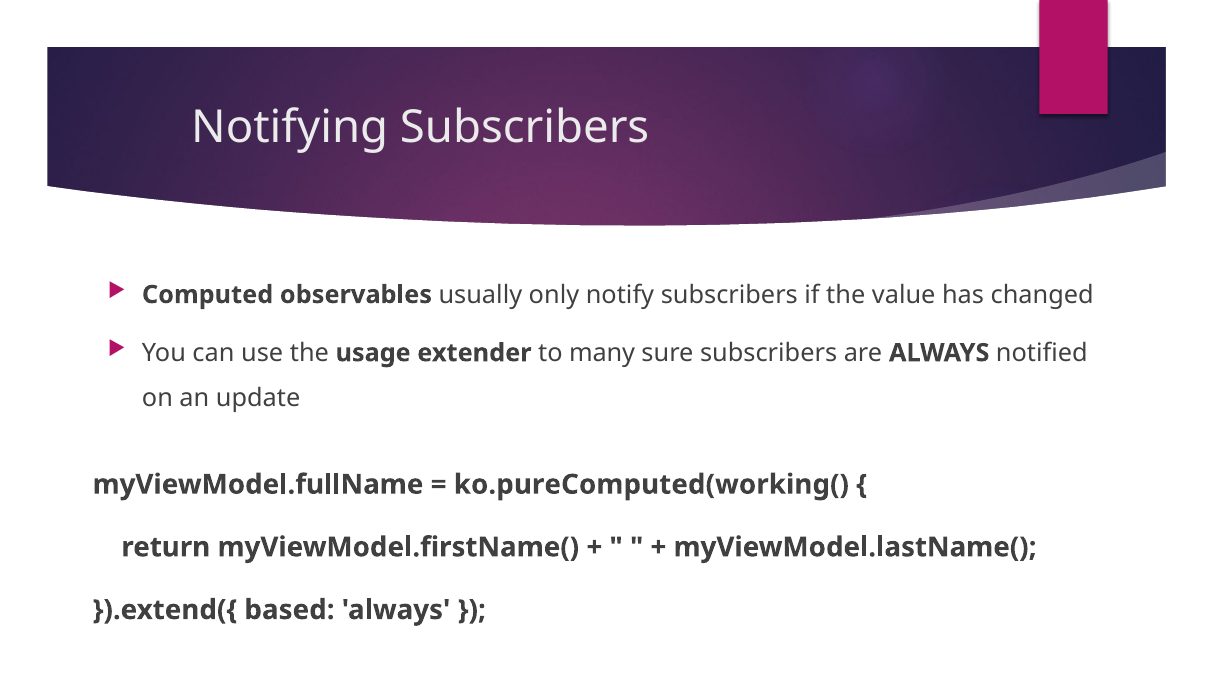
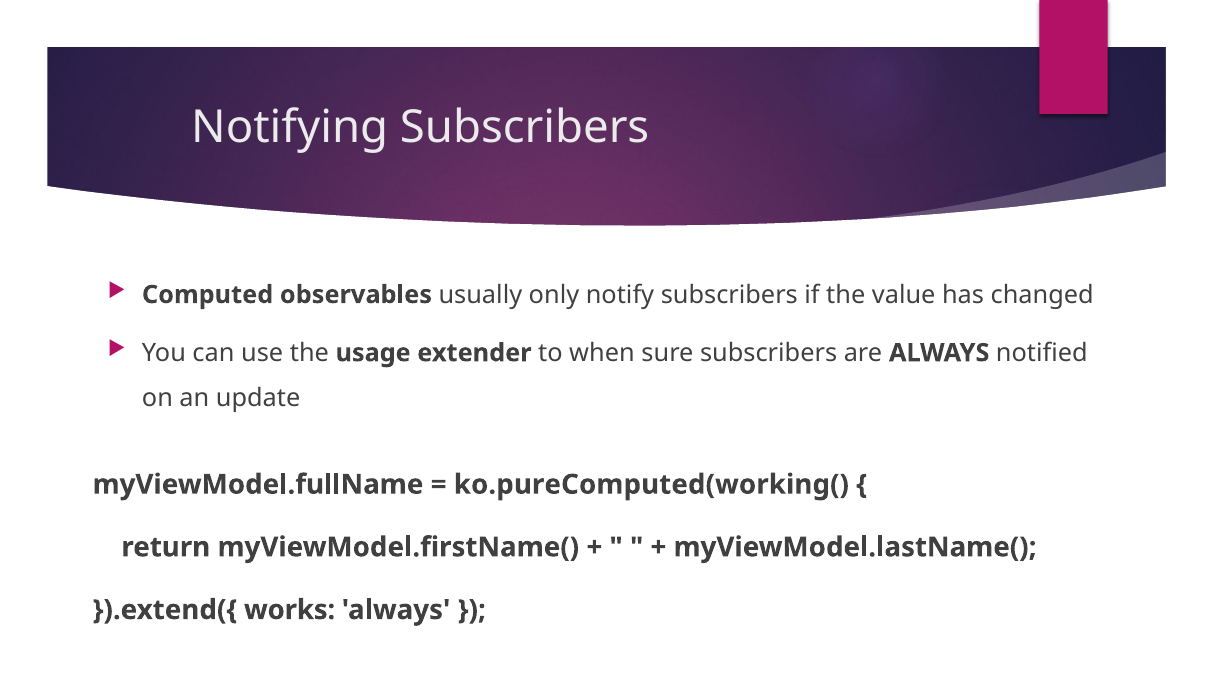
many: many -> when (602, 353)
based: based -> works (290, 610)
